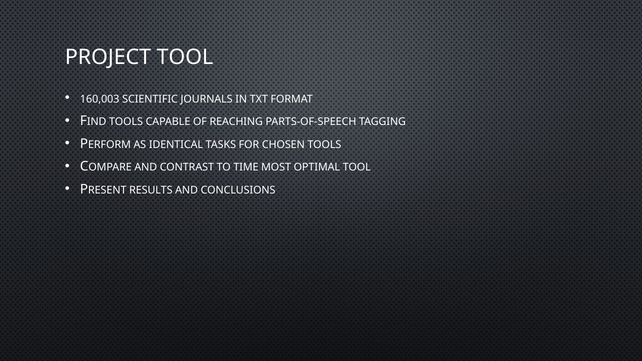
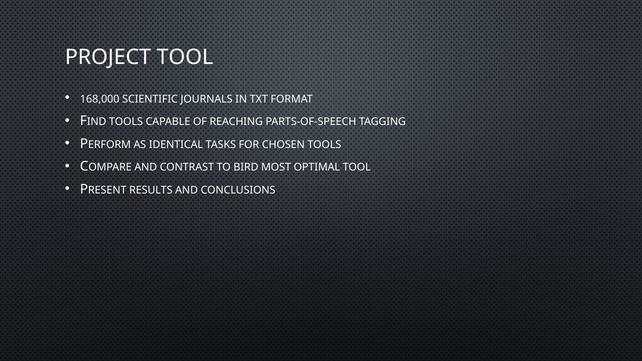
160,003: 160,003 -> 168,000 (100, 99)
TIME: TIME -> BIRD (246, 167)
